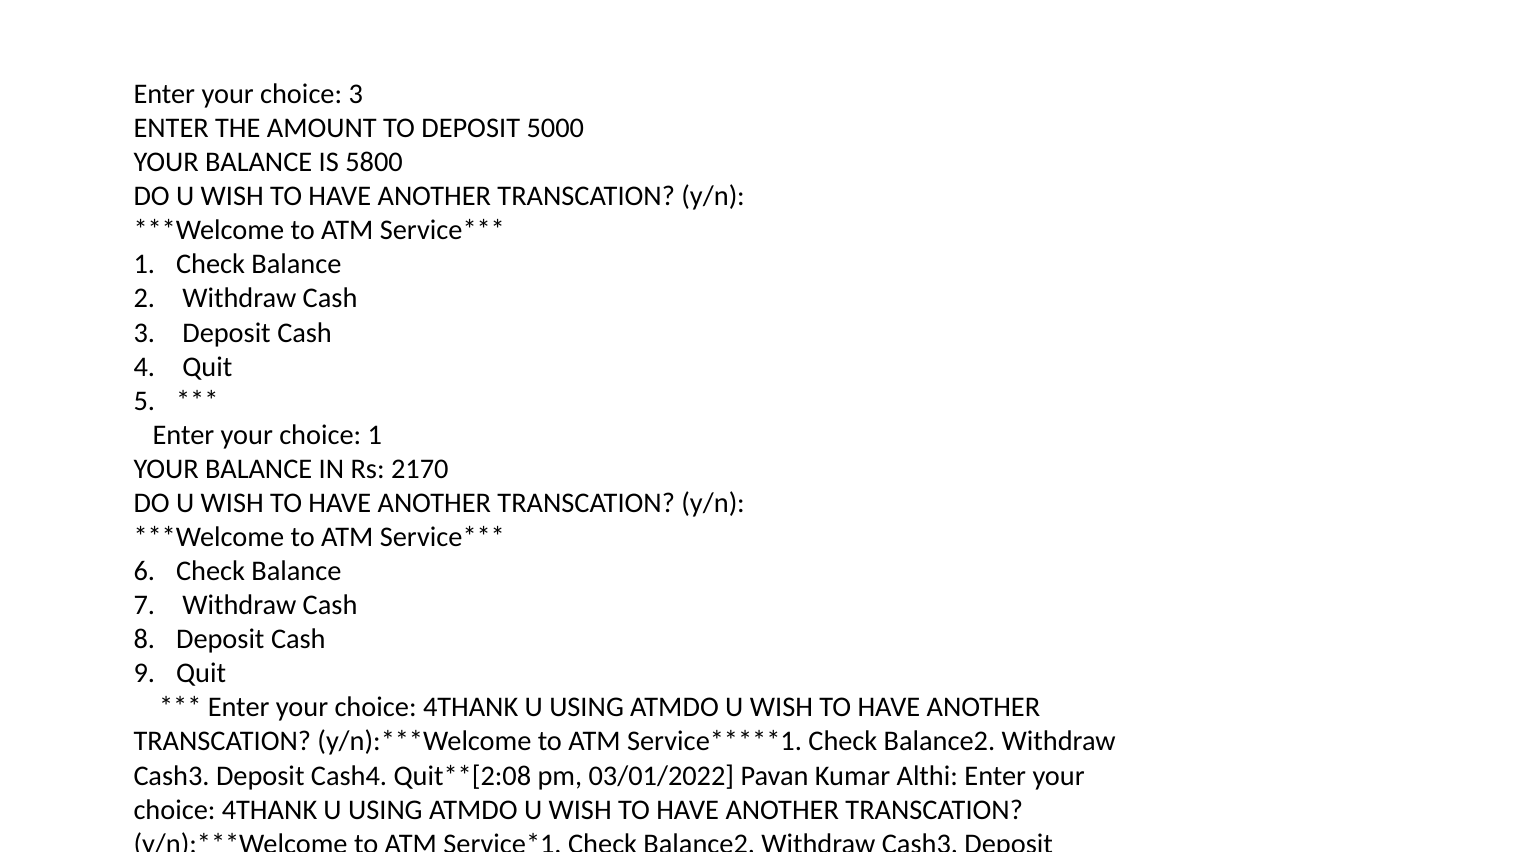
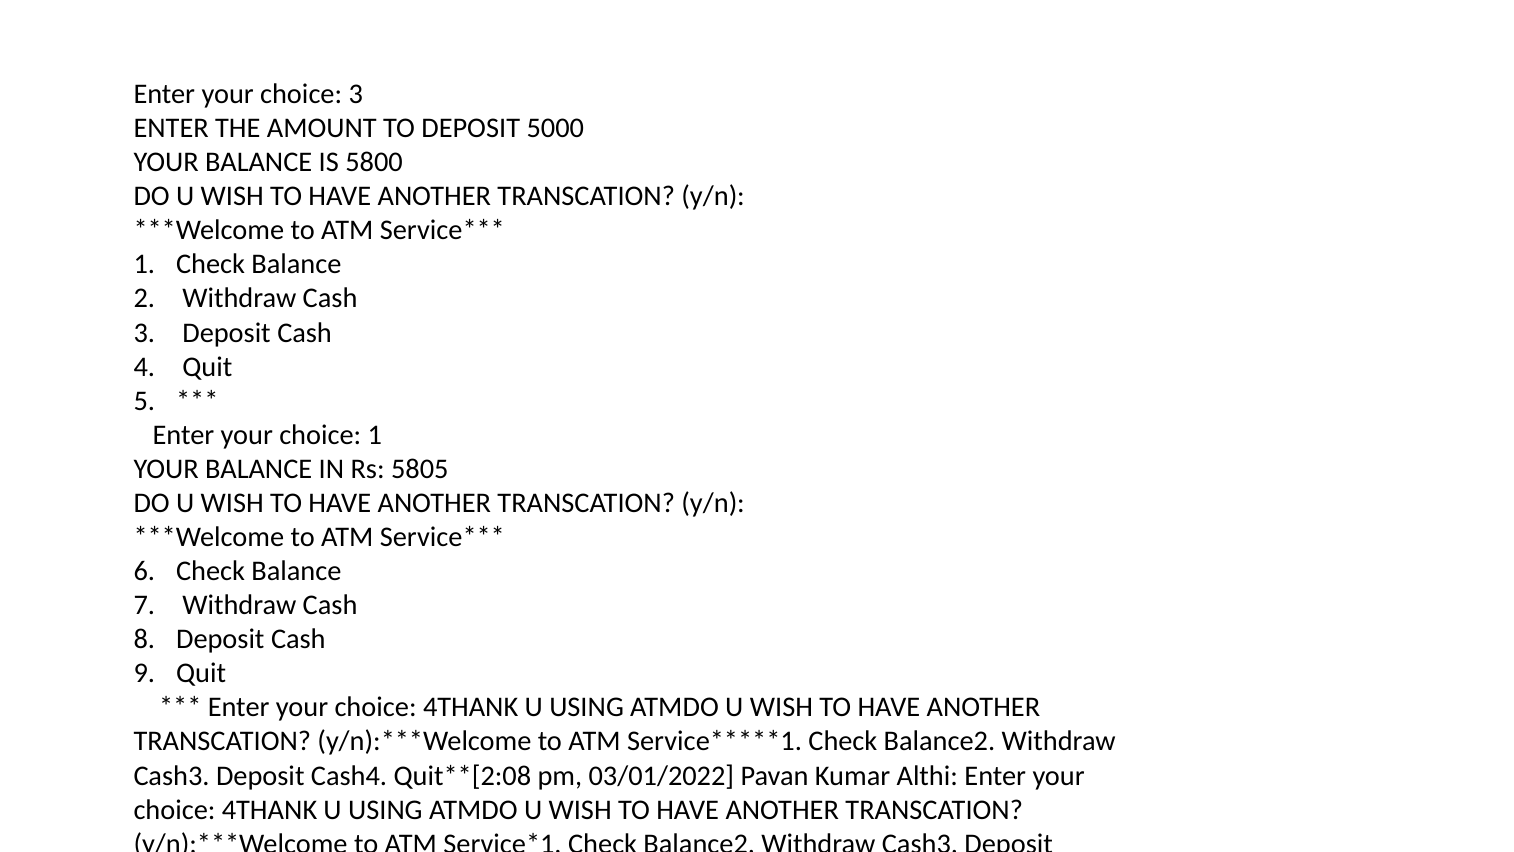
2170: 2170 -> 5805 (420, 469)
